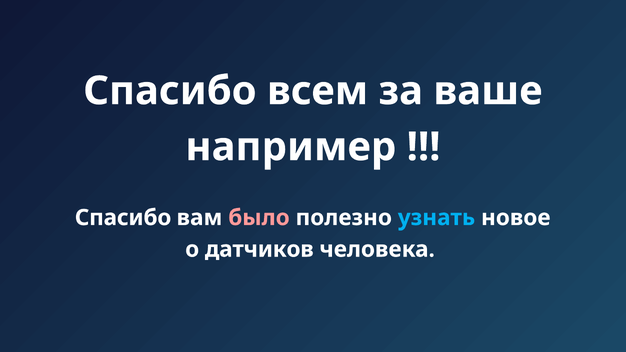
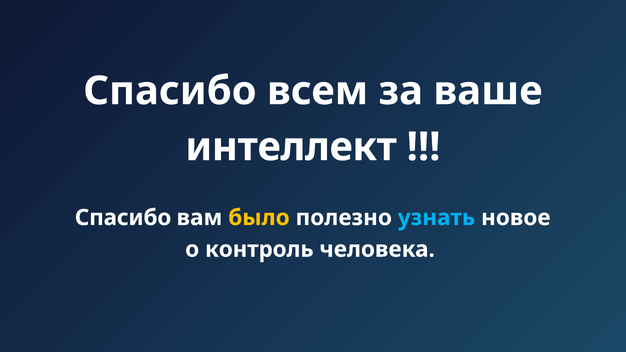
например: например -> интеллект (291, 147)
было colour: pink -> yellow (259, 218)
датчиков: датчиков -> контроль (259, 249)
